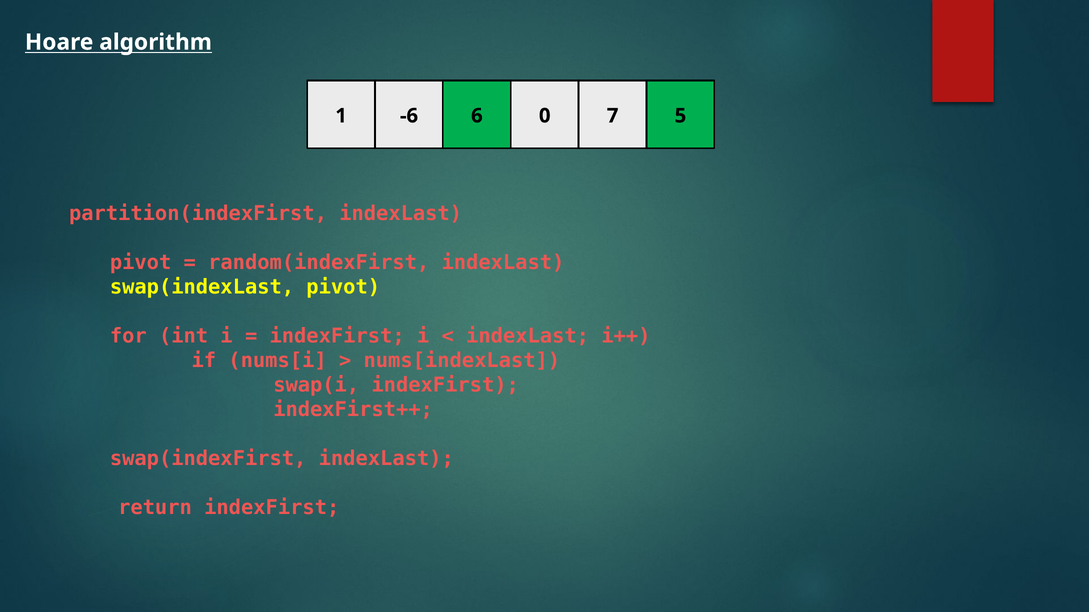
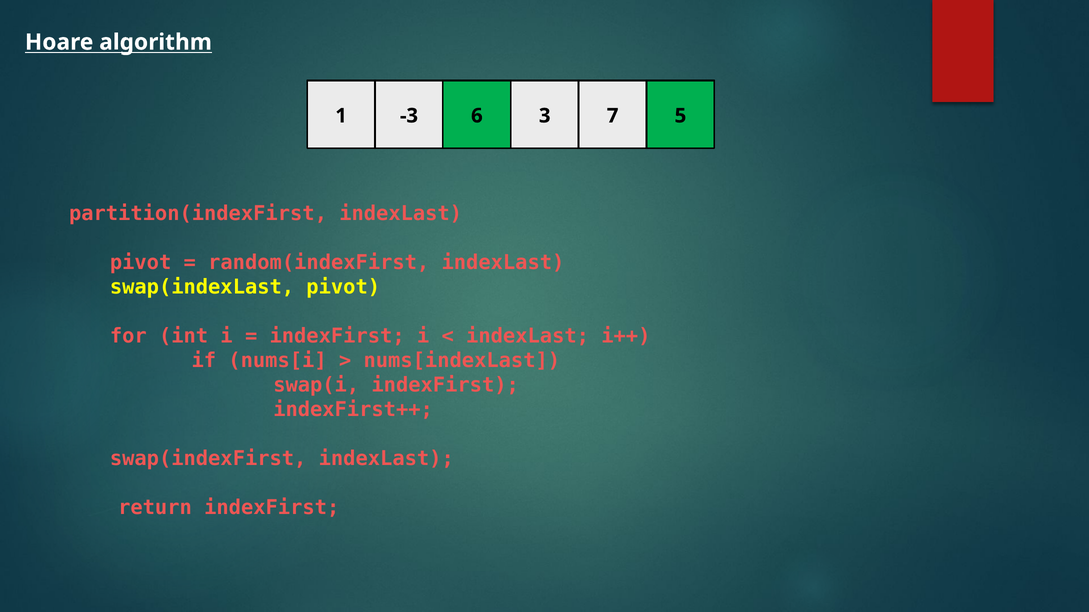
-6: -6 -> -3 (409, 116)
0: 0 -> 3 (545, 116)
